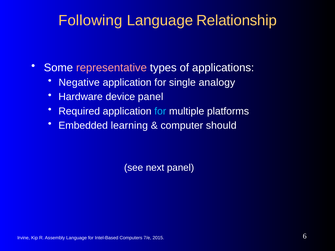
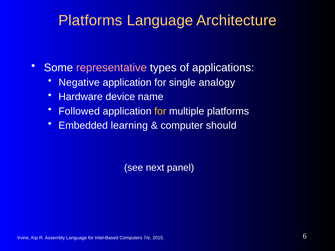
Following: Following -> Platforms (90, 21)
Relationship: Relationship -> Architecture (236, 21)
device panel: panel -> name (151, 97)
Required: Required -> Followed (79, 111)
for colour: light blue -> yellow (160, 111)
